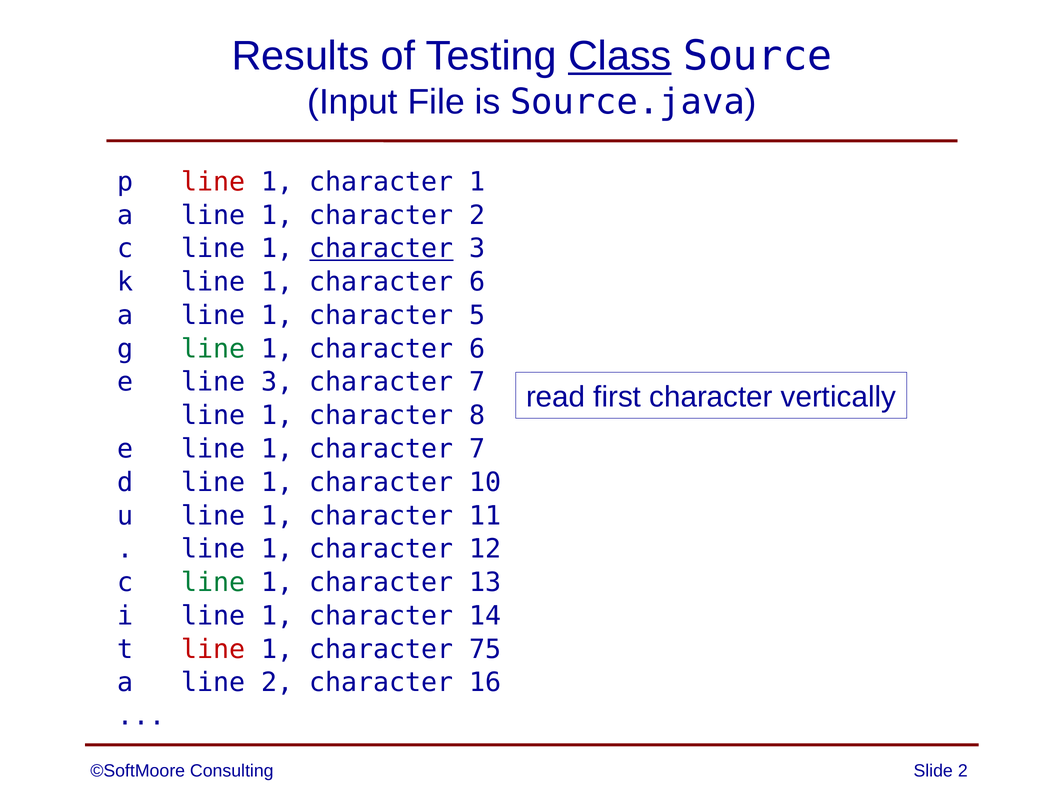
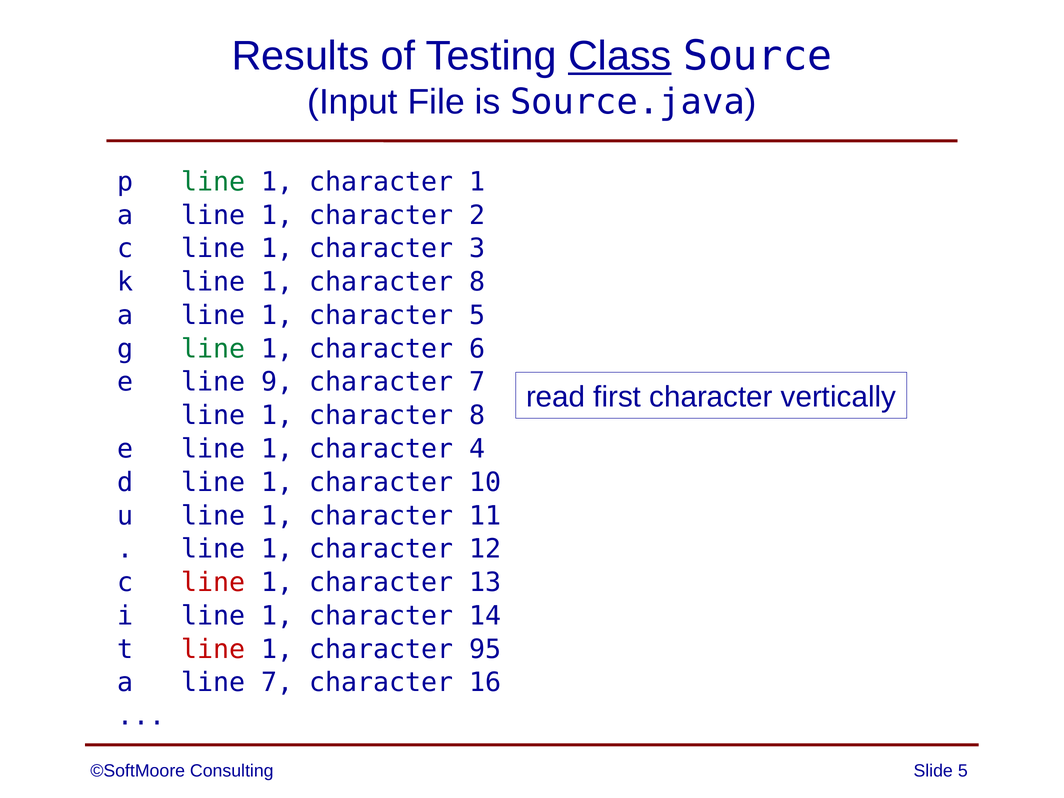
line colour: red -> green (213, 182)
character underline: present -> none (381, 249)
6: 6 -> 8 (477, 282)
line 3: 3 -> 9 (277, 382)
1 character 7: 7 -> 4 (477, 449)
line colour: green -> red (213, 582)
75: 75 -> 95 (485, 649)
line 2: 2 -> 7 (277, 683)
Slide 2: 2 -> 5 (963, 771)
